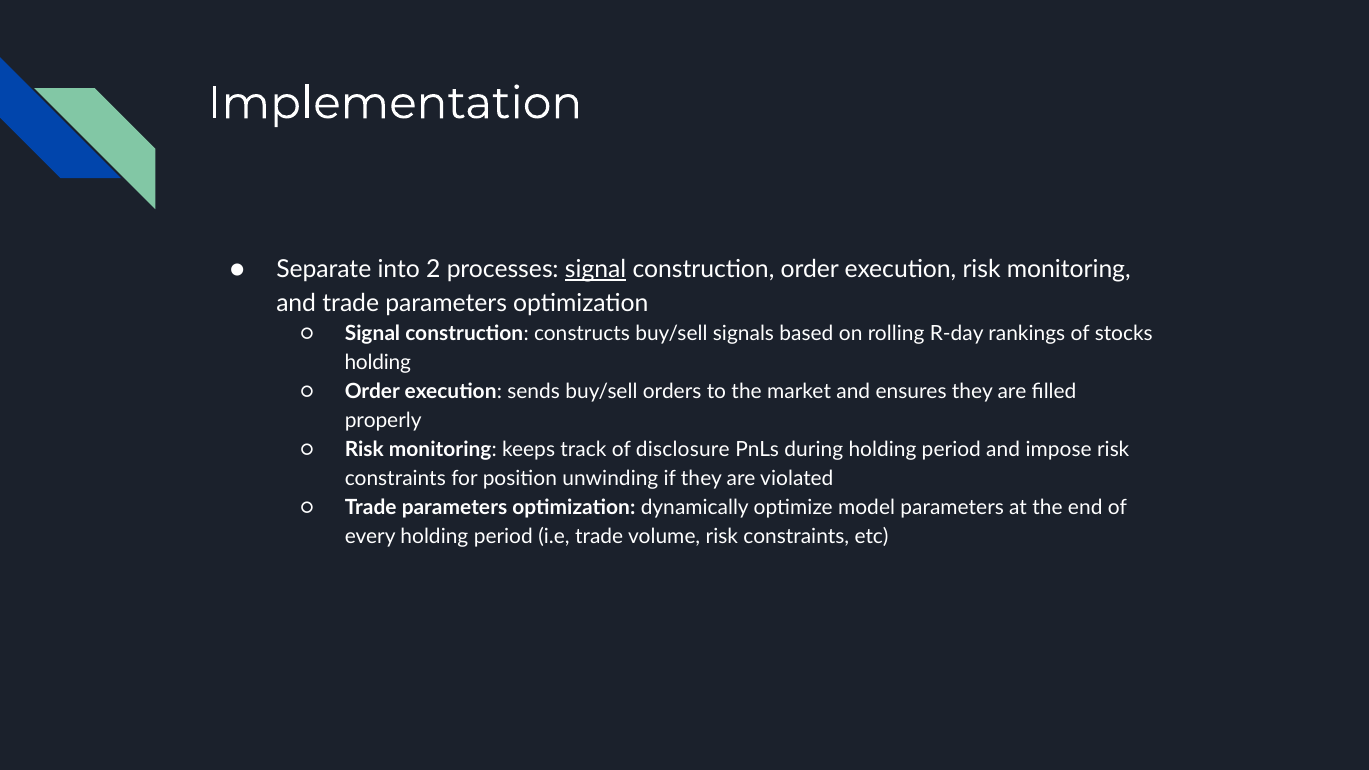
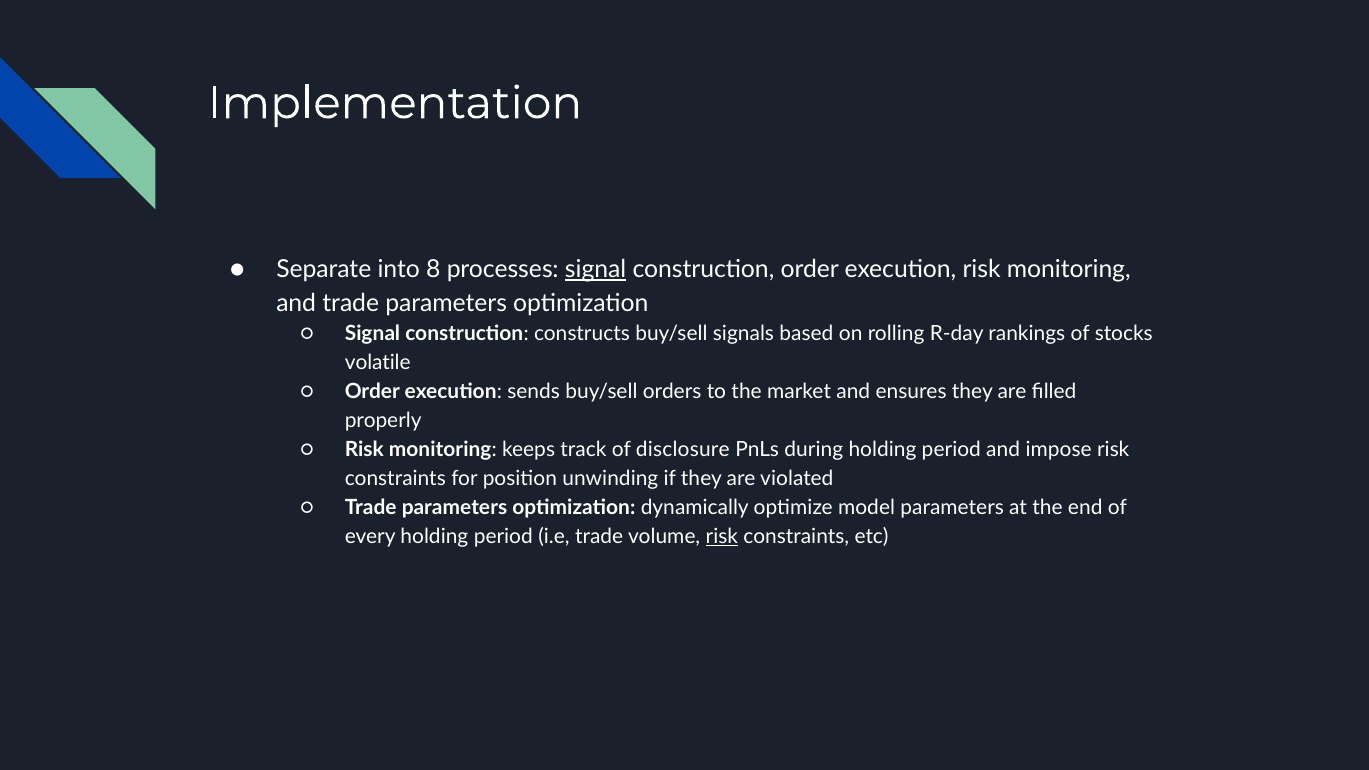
2: 2 -> 8 (433, 269)
holding: holding -> volatile (378, 363)
risk underline: none -> present (722, 537)
